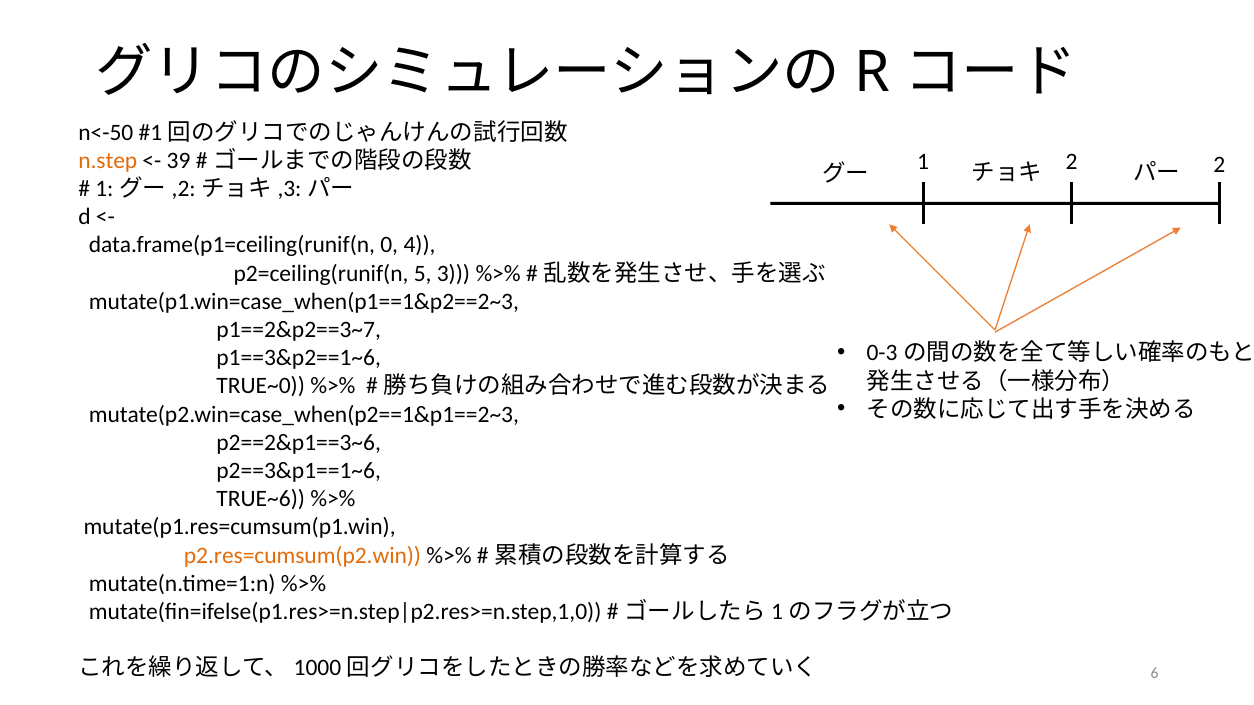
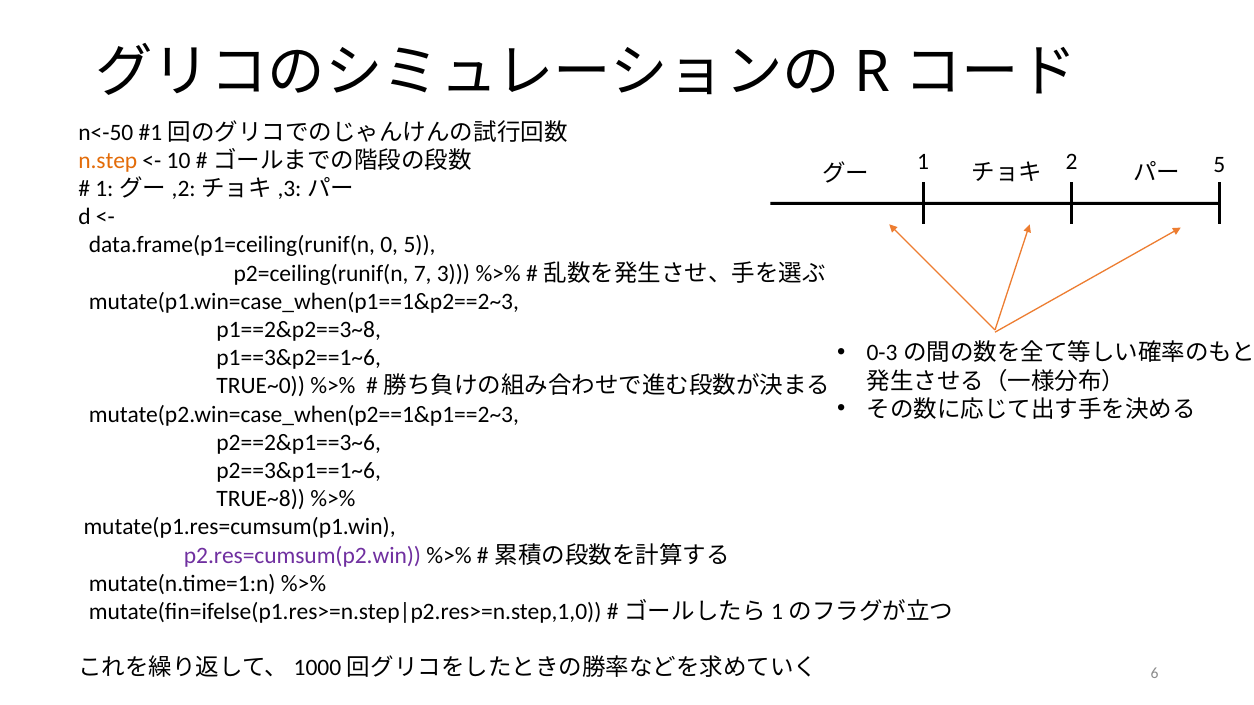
39: 39 -> 10 (179, 161)
2 2: 2 -> 5 (1219, 165)
0 4: 4 -> 5 (419, 245)
5: 5 -> 7 (423, 273)
p1==2&p2==3~7: p1==2&p2==3~7 -> p1==2&p2==3~8 (299, 330)
TRUE~6: TRUE~6 -> TRUE~8 (261, 499)
p2.res=cumsum(p2.win colour: orange -> purple (303, 556)
